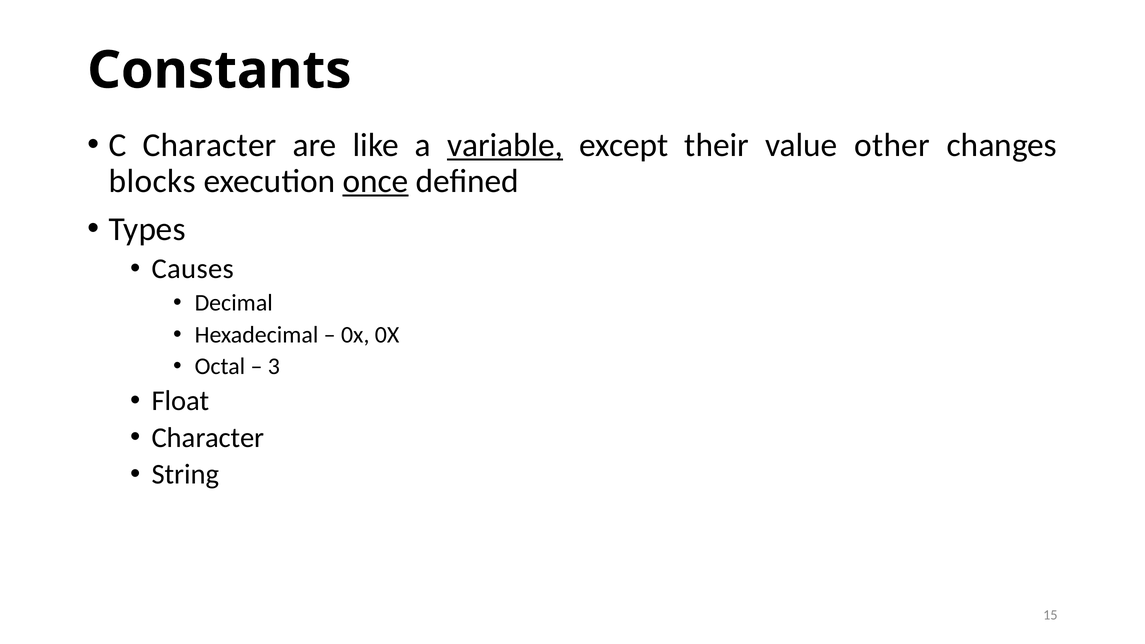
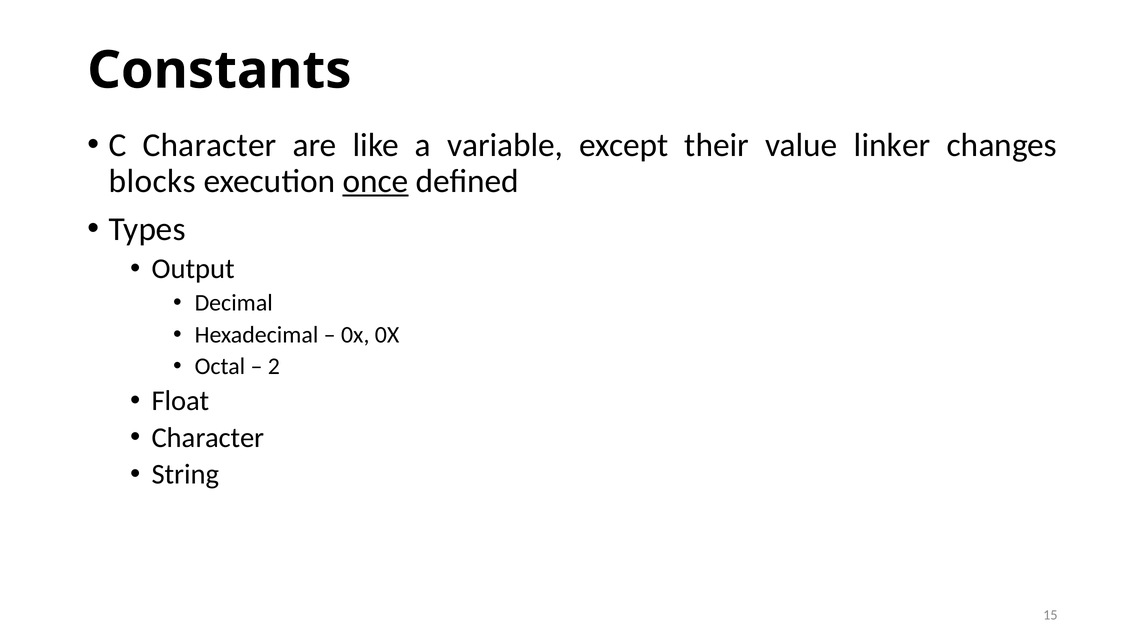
variable underline: present -> none (505, 145)
other: other -> linker (892, 145)
Causes: Causes -> Output (193, 269)
3: 3 -> 2 (274, 366)
